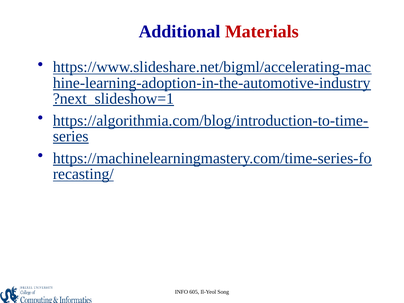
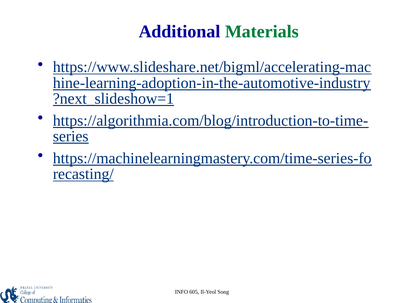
Materials colour: red -> green (262, 32)
